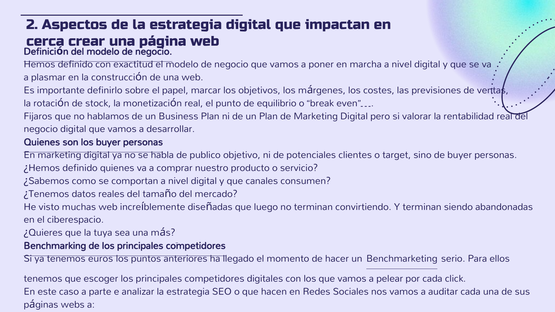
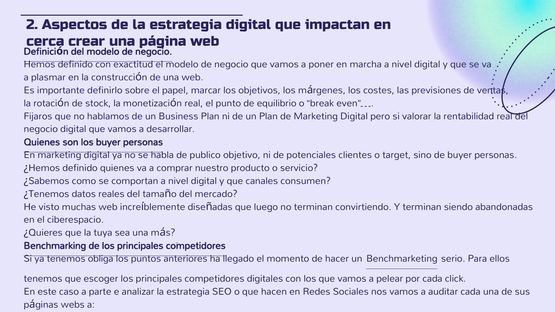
euros: euros -> obliga (101, 258)
